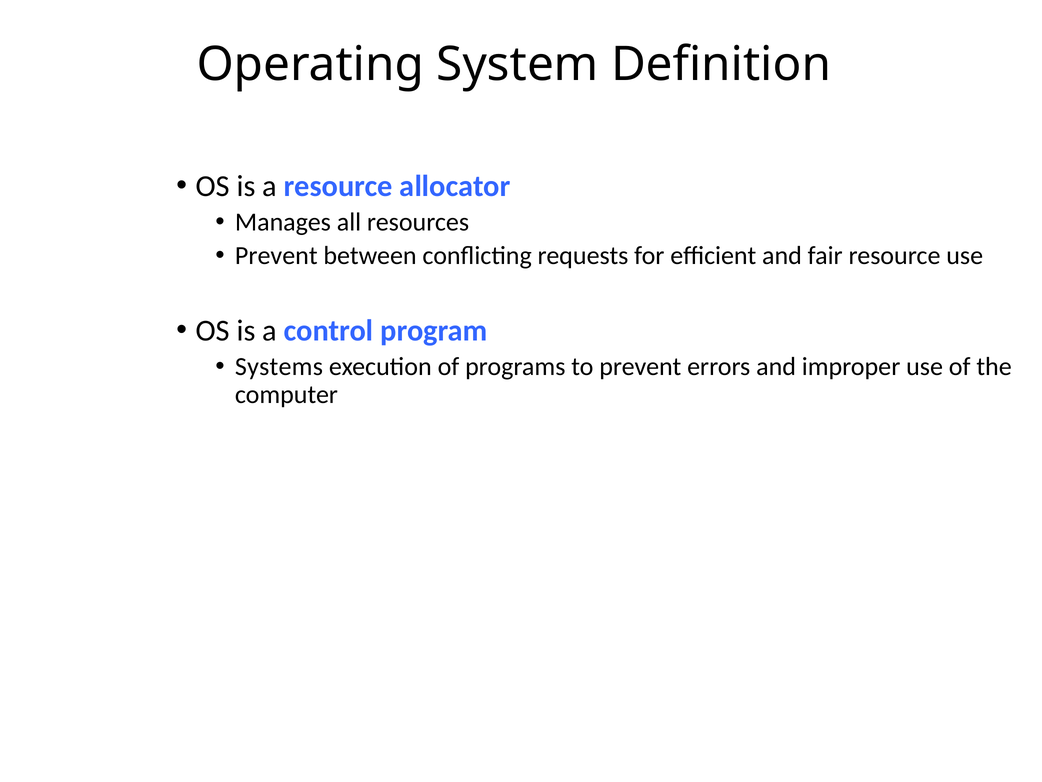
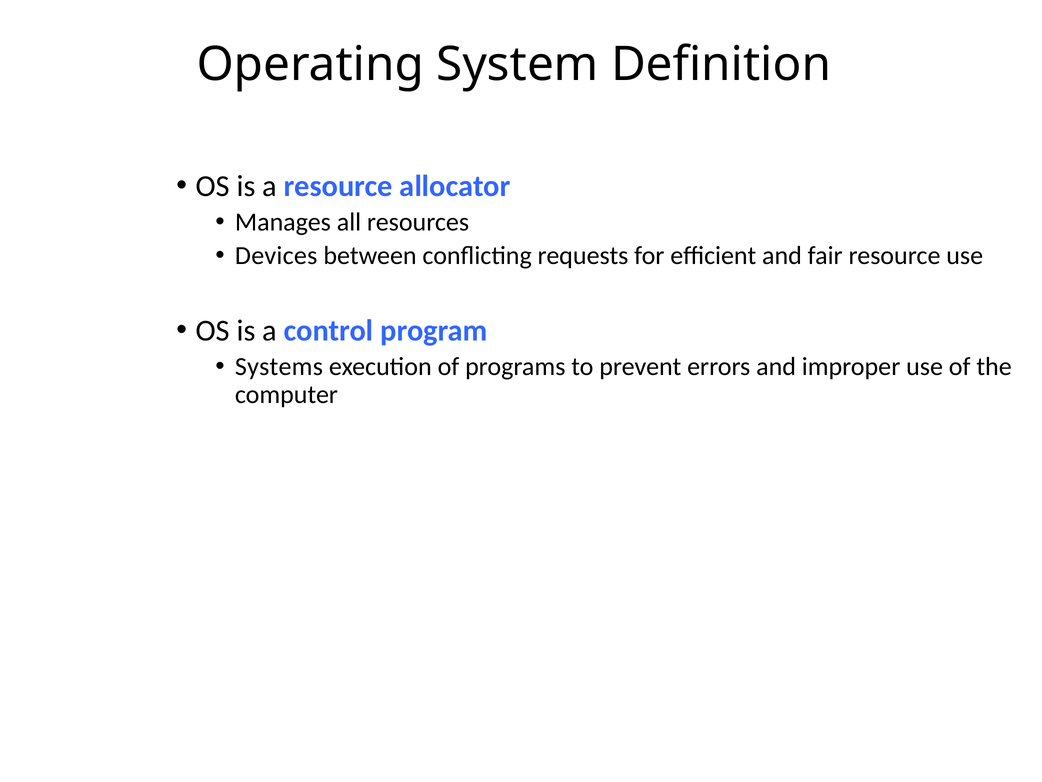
Prevent: Prevent -> Devices (276, 256)
